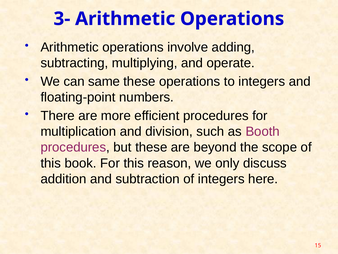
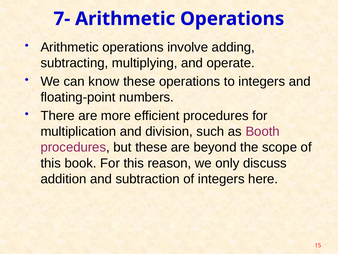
3-: 3- -> 7- (62, 19)
same: same -> know (104, 81)
